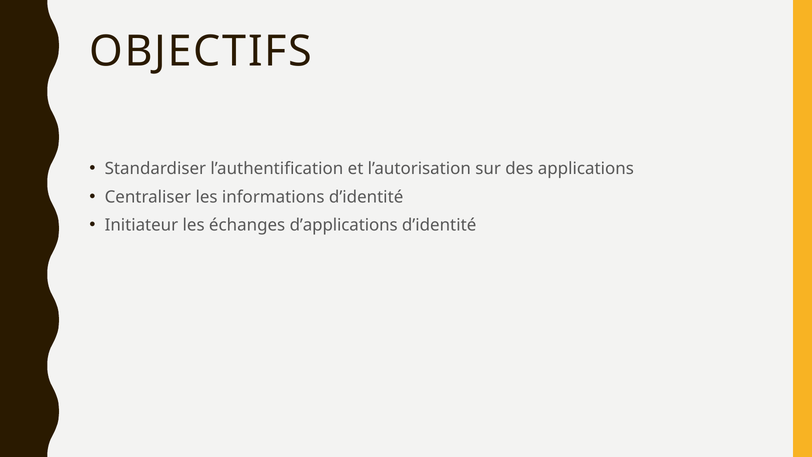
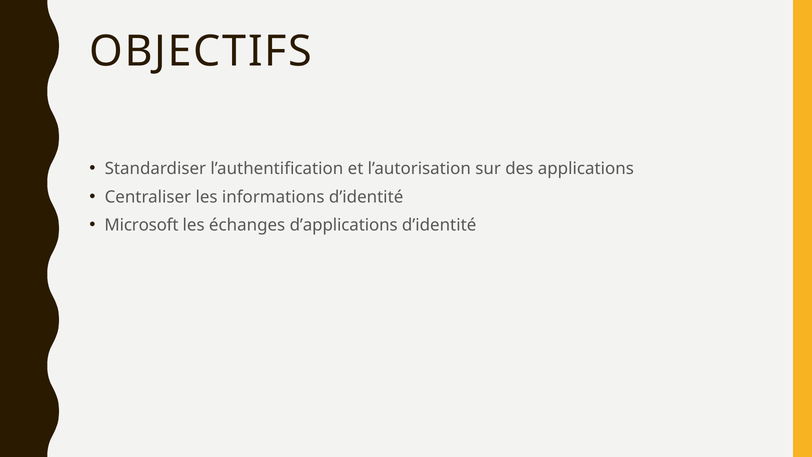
Initiateur: Initiateur -> Microsoft (141, 225)
